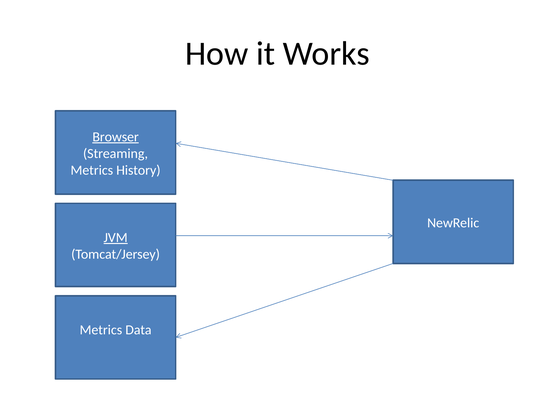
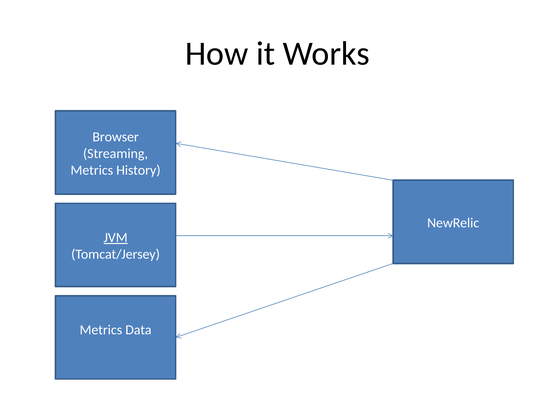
Browser underline: present -> none (116, 137)
